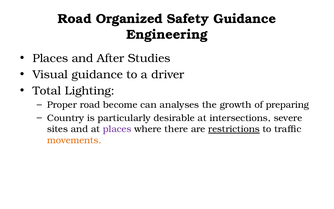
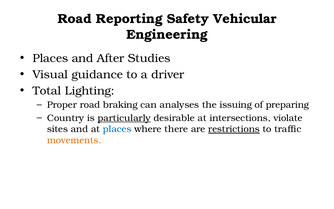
Organized: Organized -> Reporting (129, 19)
Safety Guidance: Guidance -> Vehicular (245, 19)
become: become -> braking (120, 105)
growth: growth -> issuing (236, 105)
particularly underline: none -> present (124, 118)
severe: severe -> violate (288, 118)
places colour: purple -> blue (117, 129)
